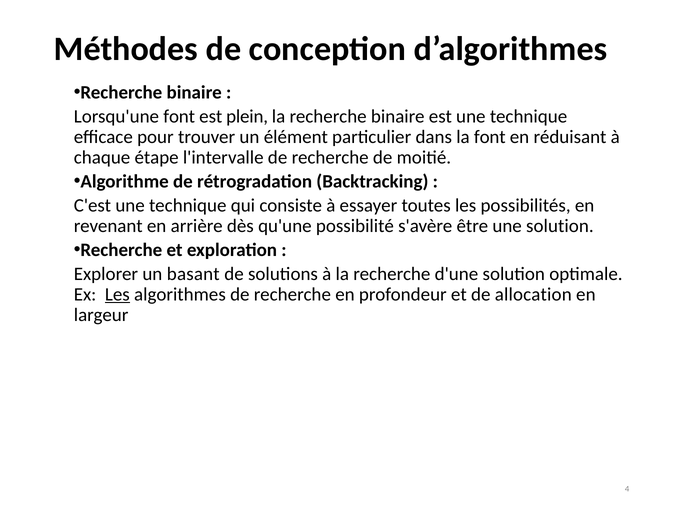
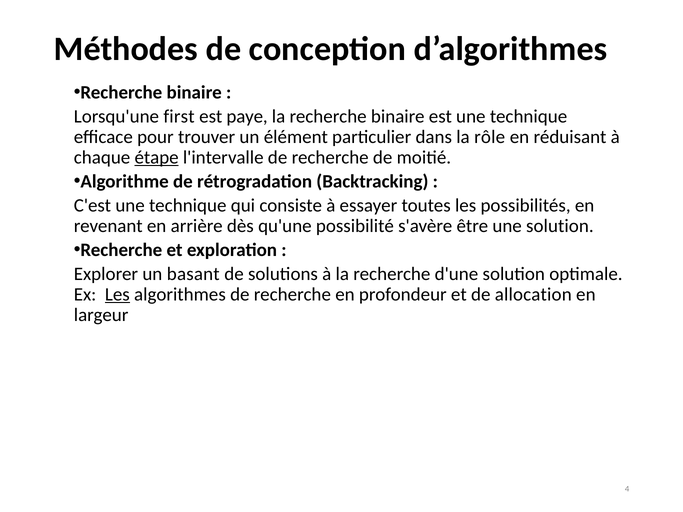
Lorsqu'une font: font -> first (179, 116)
plein: plein -> paye (247, 116)
la font: font -> rôle (490, 137)
étape underline: none -> present (157, 157)
